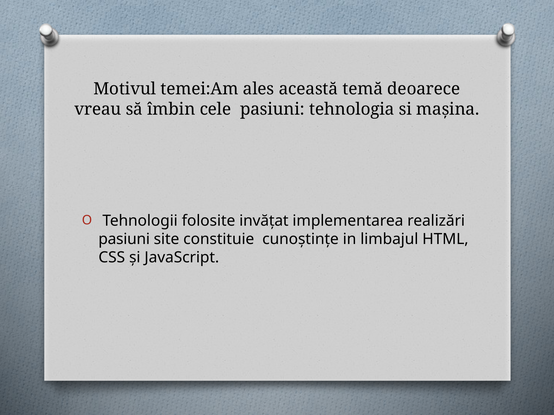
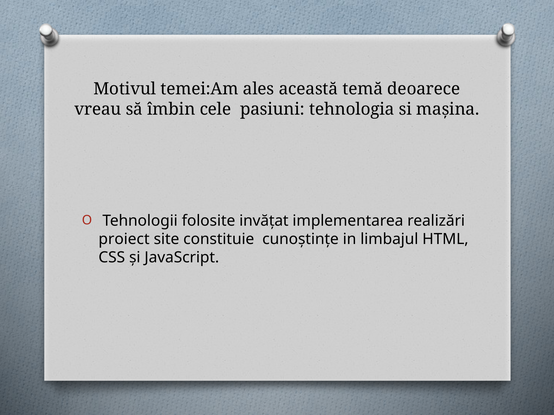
pasiuni: pasiuni -> proiect (124, 239)
